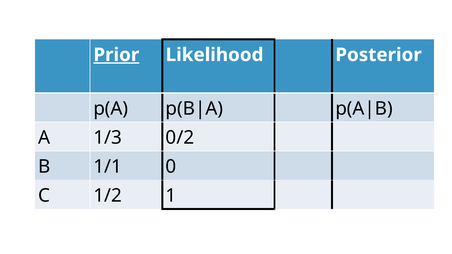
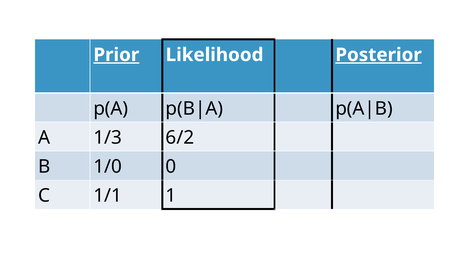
Posterior underline: none -> present (379, 55)
0/2: 0/2 -> 6/2 (180, 138)
1/1: 1/1 -> 1/0 (108, 167)
1/2: 1/2 -> 1/1 (108, 196)
